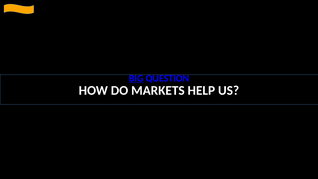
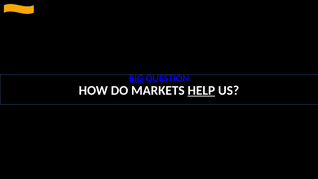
HELP underline: none -> present (201, 90)
